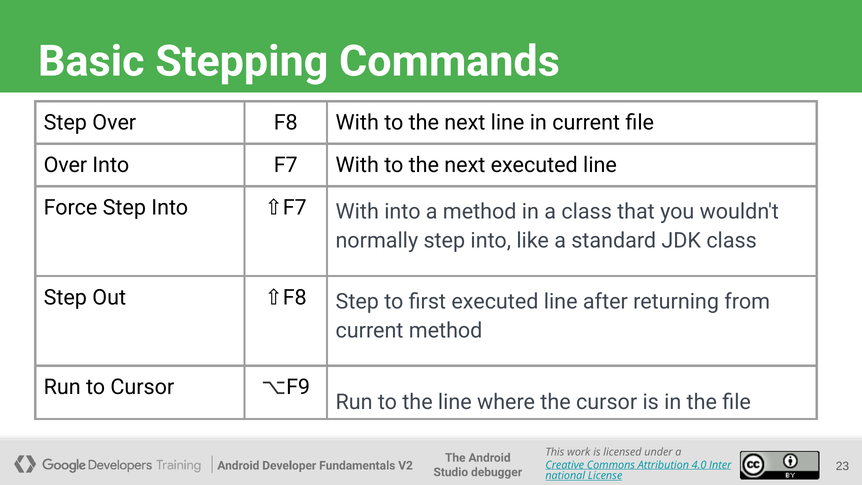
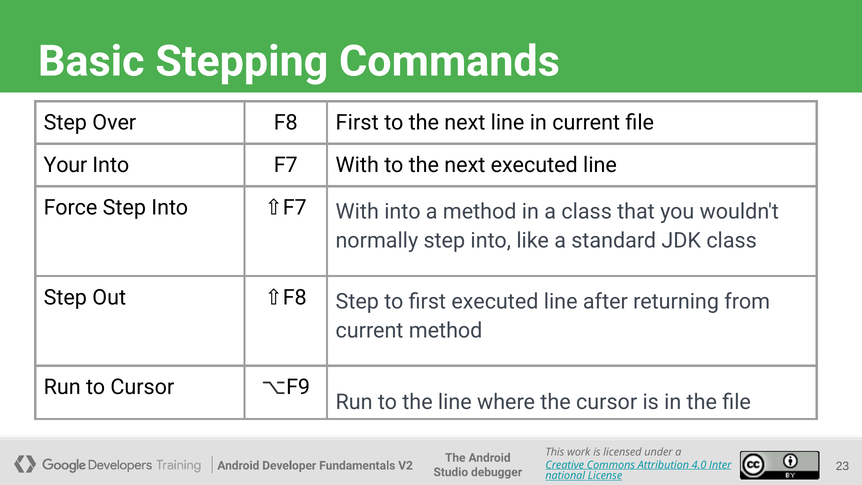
F8 With: With -> First (357, 123)
Over: Over -> Your (65, 165)
